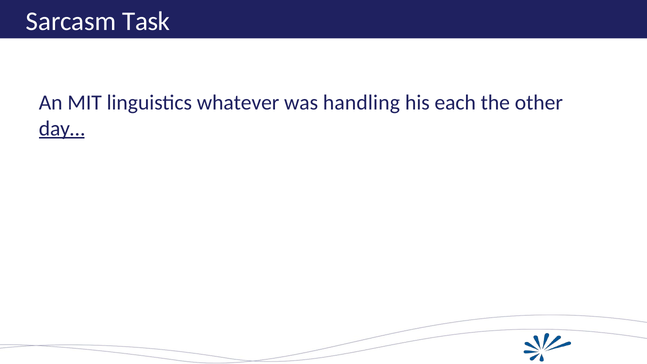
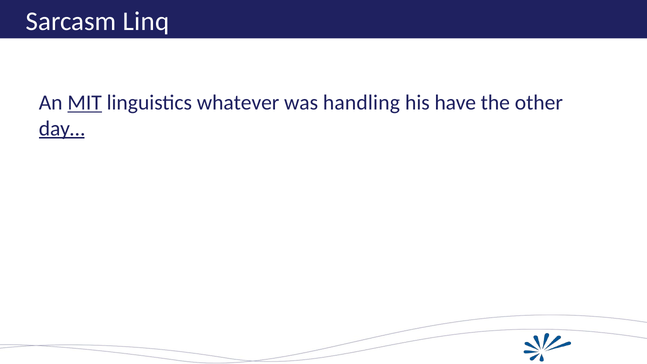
Task: Task -> Linq (146, 21)
MIT underline: none -> present (85, 103)
each: each -> have (455, 103)
